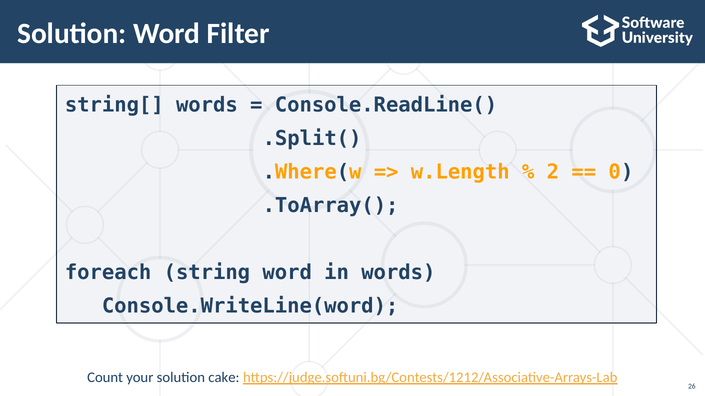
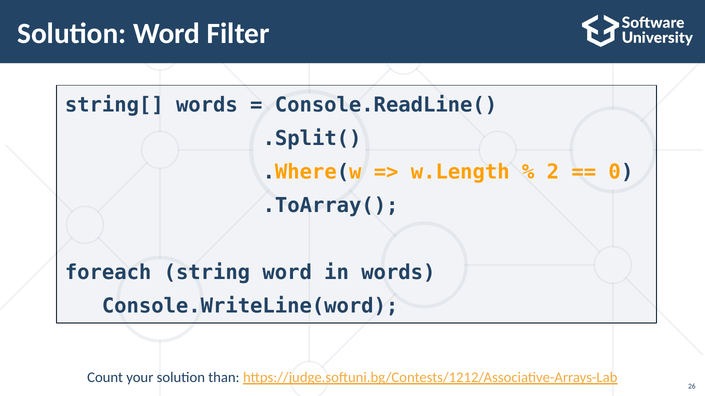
cake: cake -> than (224, 378)
